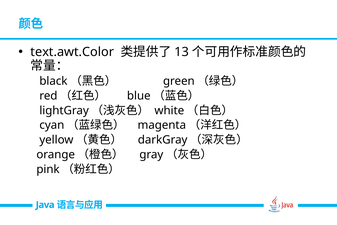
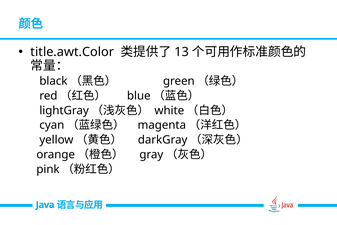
text.awt.Color: text.awt.Color -> title.awt.Color (72, 52)
